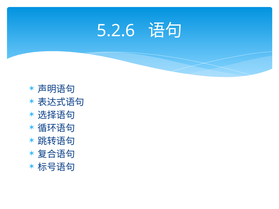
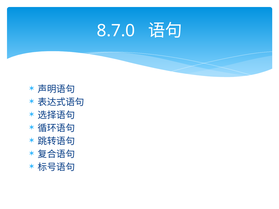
5.2.6: 5.2.6 -> 8.7.0 (116, 31)
